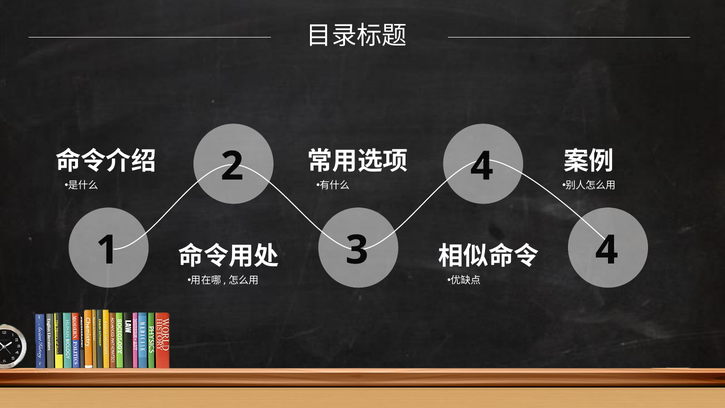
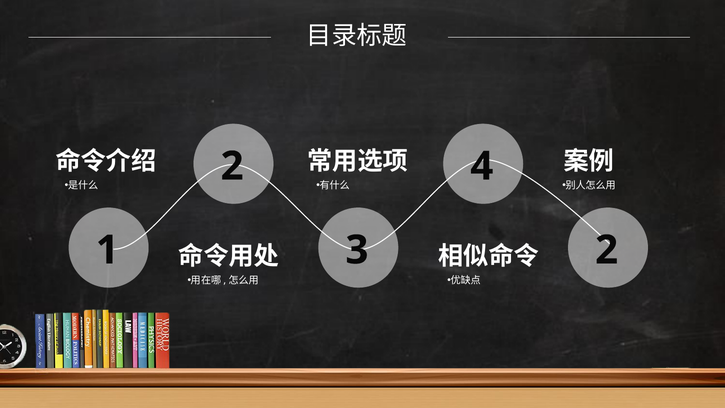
3 4: 4 -> 2 (607, 250)
